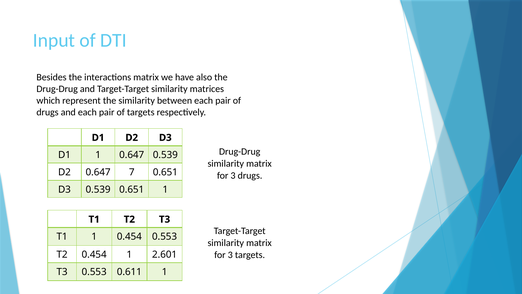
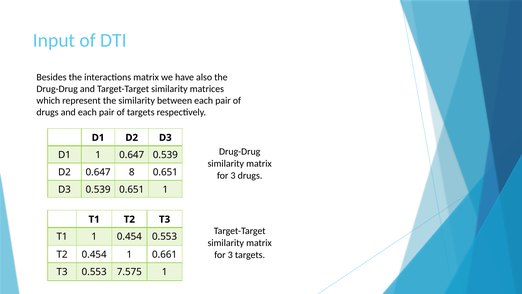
7: 7 -> 8 (132, 172)
2.601: 2.601 -> 0.661 (165, 254)
0.611: 0.611 -> 7.575 (129, 272)
